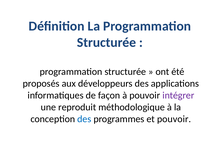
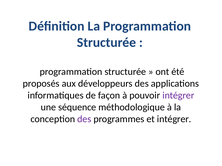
reproduit: reproduit -> séquence (77, 107)
des colour: blue -> purple (84, 119)
et pouvoir: pouvoir -> intégrer (174, 119)
